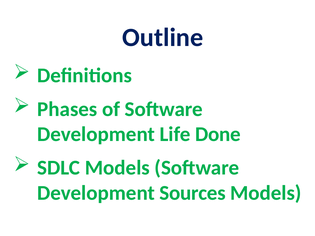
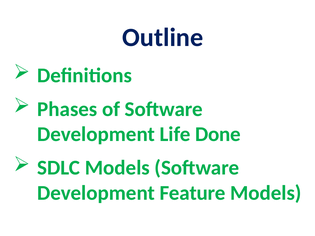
Sources: Sources -> Feature (193, 193)
